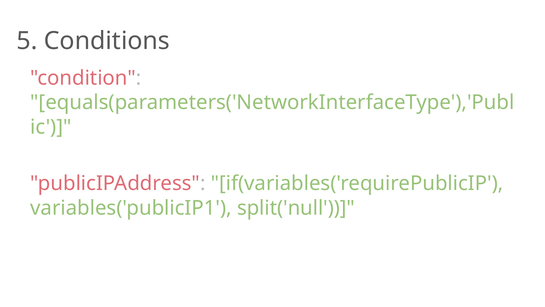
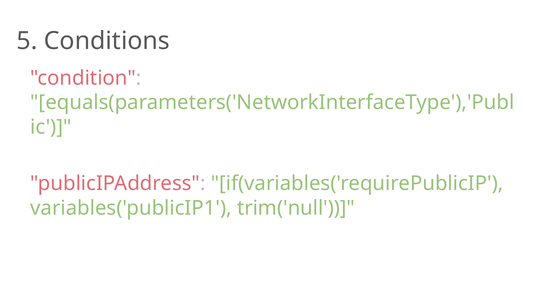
split('null: split('null -> trim('null (296, 208)
